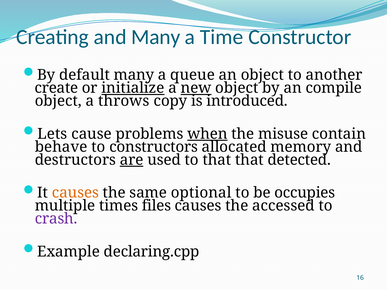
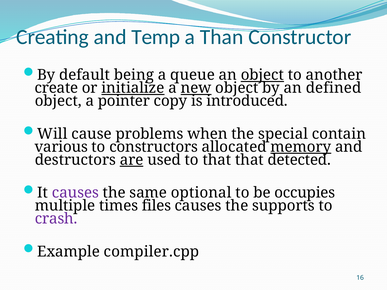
and Many: Many -> Temp (156, 37)
Time: Time -> Than (222, 37)
default many: many -> being (134, 75)
object underline: none -> present (262, 75)
compile: compile -> defined (334, 88)
throws: throws -> pointer (124, 101)
Lets: Lets -> Will (52, 134)
when underline: present -> none (207, 134)
misuse: misuse -> special (283, 134)
behave: behave -> various (61, 147)
memory underline: none -> present (301, 147)
causes colour: orange -> purple (75, 193)
accessed: accessed -> supports (283, 206)
declaring.cpp: declaring.cpp -> compiler.cpp (151, 252)
